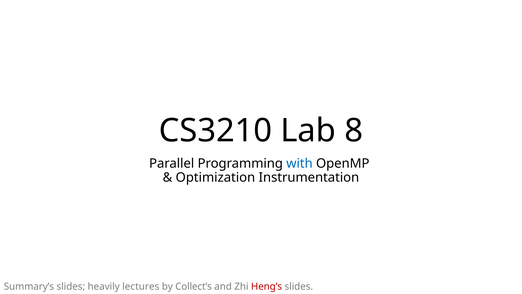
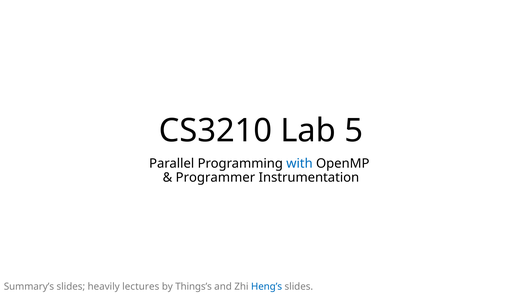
8: 8 -> 5 (354, 130)
Optimization: Optimization -> Programmer (215, 177)
Collect’s: Collect’s -> Things’s (194, 286)
Heng’s colour: red -> blue (267, 286)
